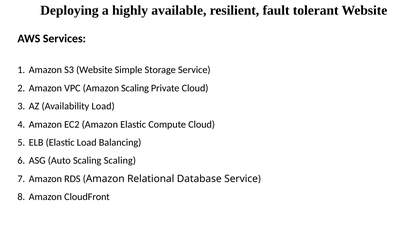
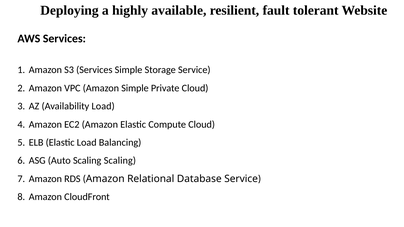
S3 Website: Website -> Services (94, 70)
Amazon Scaling: Scaling -> Simple (135, 88)
